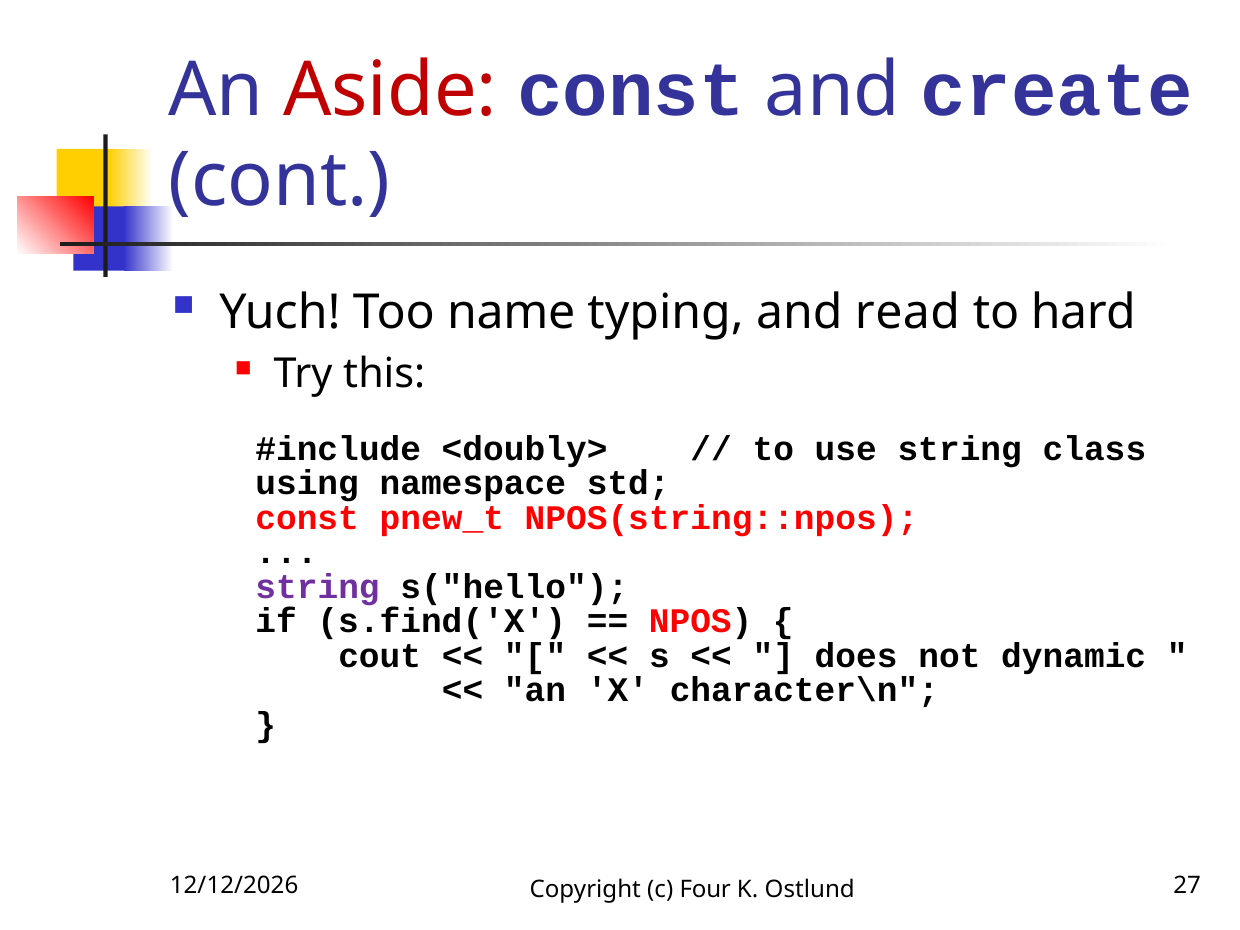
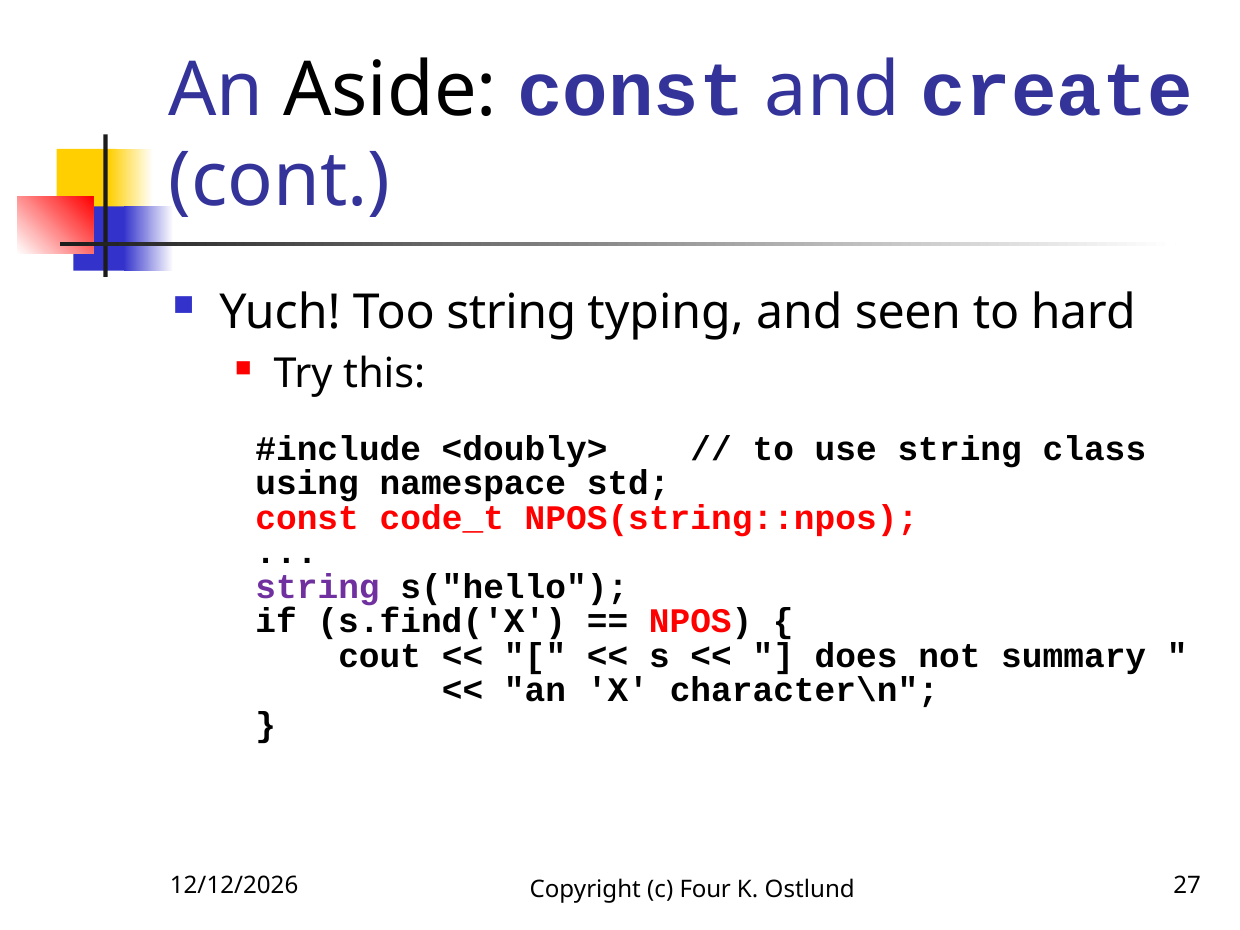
Aside colour: red -> black (390, 90)
Too name: name -> string (511, 312)
read: read -> seen (908, 312)
pnew_t: pnew_t -> code_t (442, 518)
dynamic: dynamic -> summary (1074, 656)
